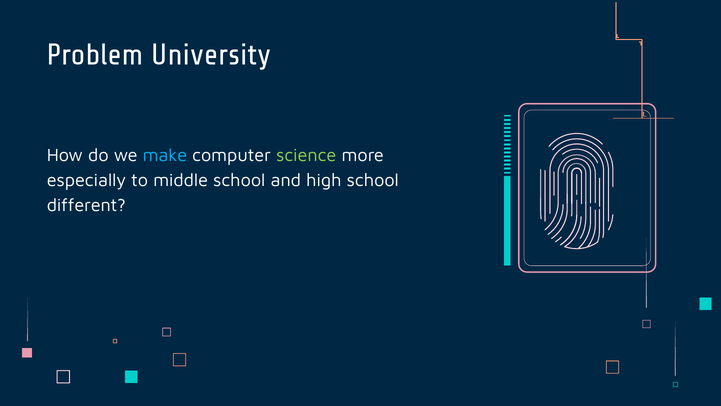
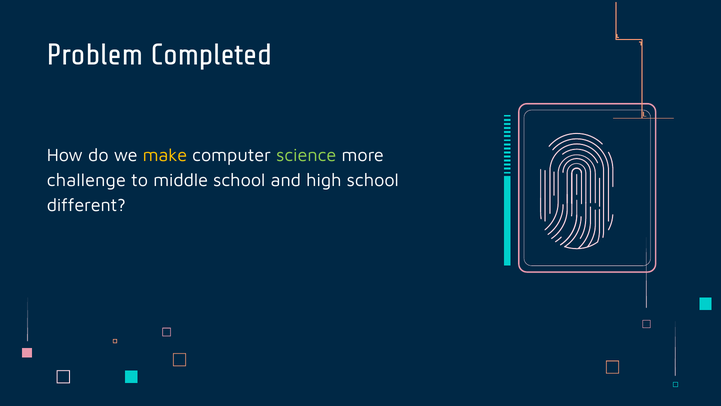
University: University -> Completed (211, 55)
make colour: light blue -> yellow (165, 155)
especially: especially -> challenge (86, 180)
